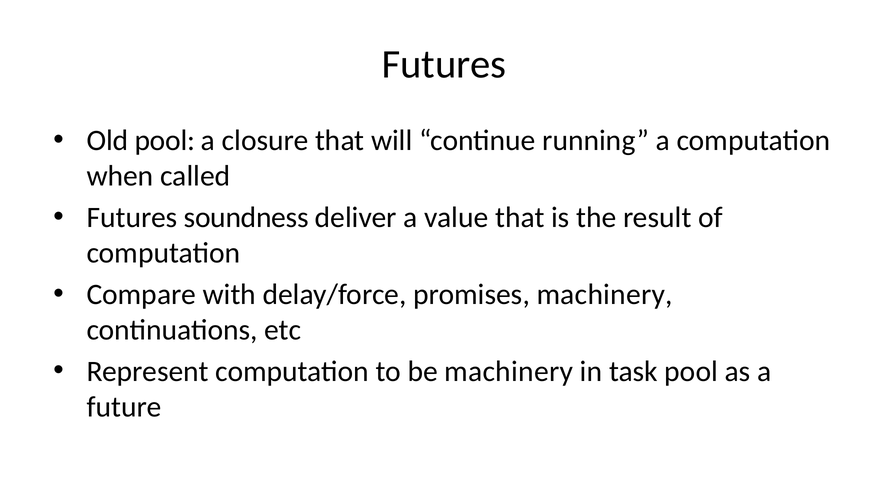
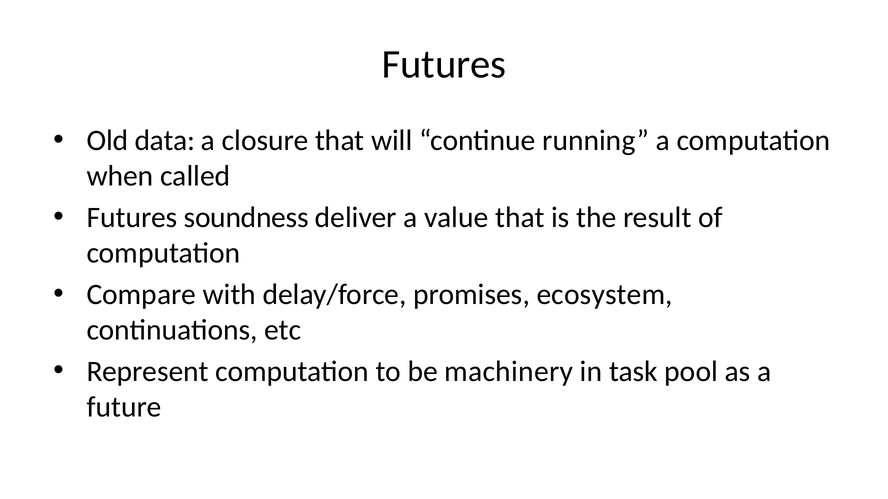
Old pool: pool -> data (165, 141)
promises machinery: machinery -> ecosystem (605, 295)
